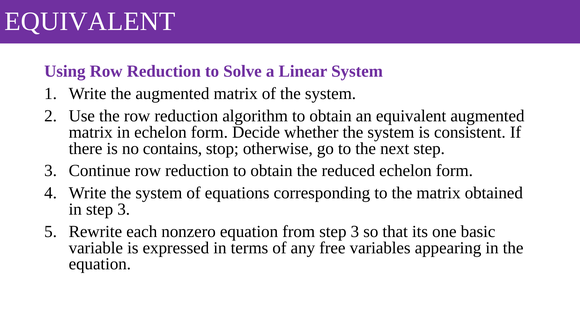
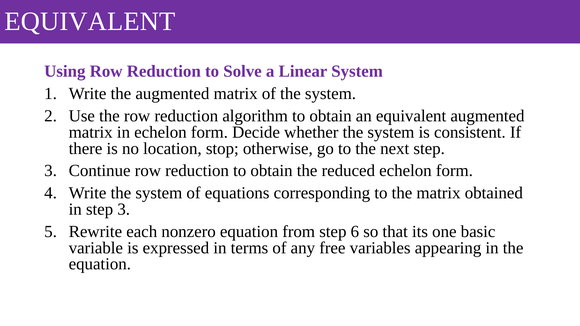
contains: contains -> location (172, 149)
from step 3: 3 -> 6 (355, 232)
